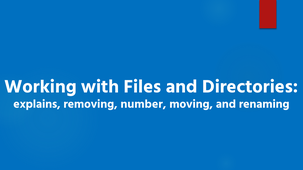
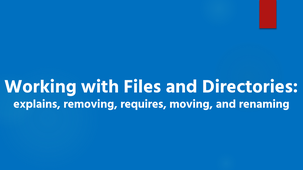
number: number -> requires (144, 104)
